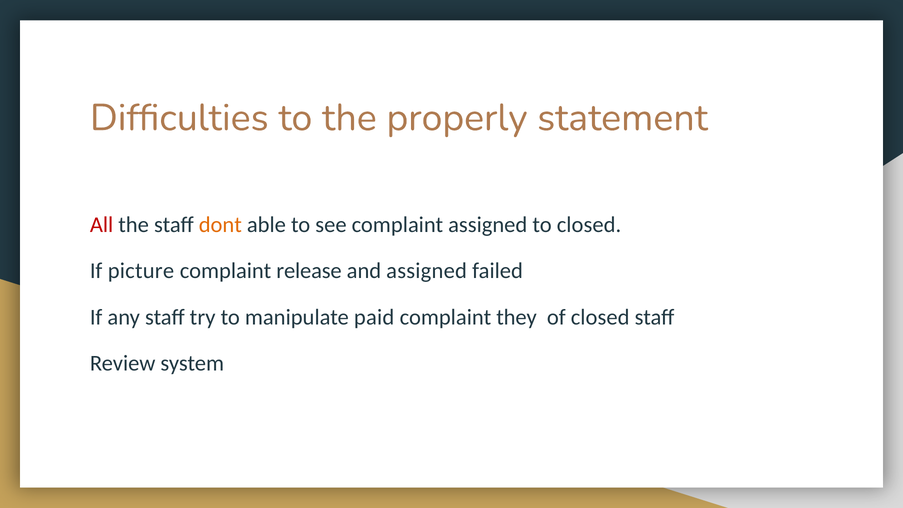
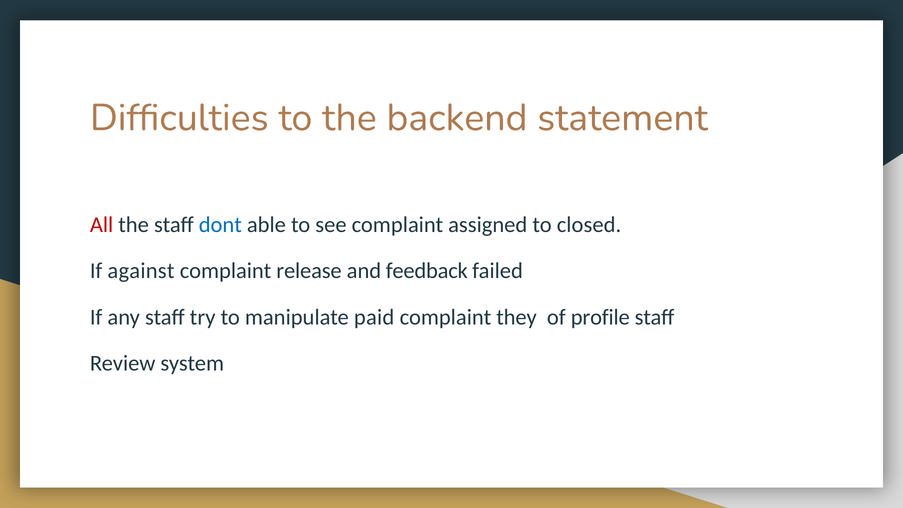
properly: properly -> backend (457, 118)
dont colour: orange -> blue (220, 225)
picture: picture -> against (141, 271)
and assigned: assigned -> feedback (427, 271)
of closed: closed -> profile (600, 317)
